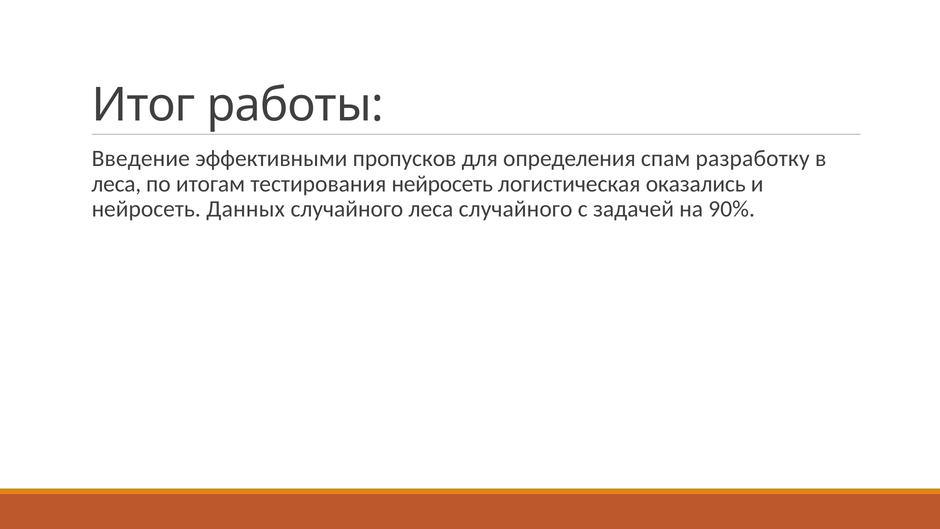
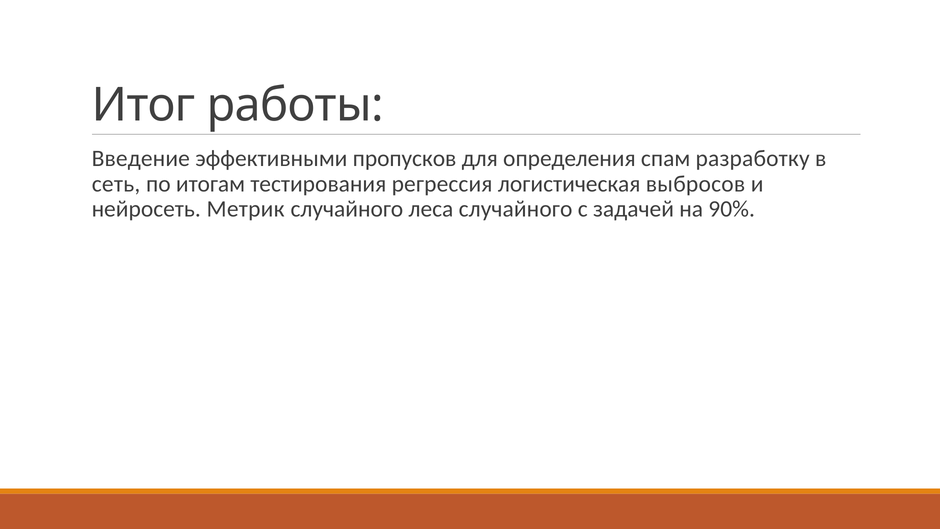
леса: леса -> сеть (116, 184)
тестирования нейросеть: нейросеть -> регрессия (442, 184)
оказались: оказались -> выбросов (696, 184)
Данных: Данных -> Метрик (246, 209)
